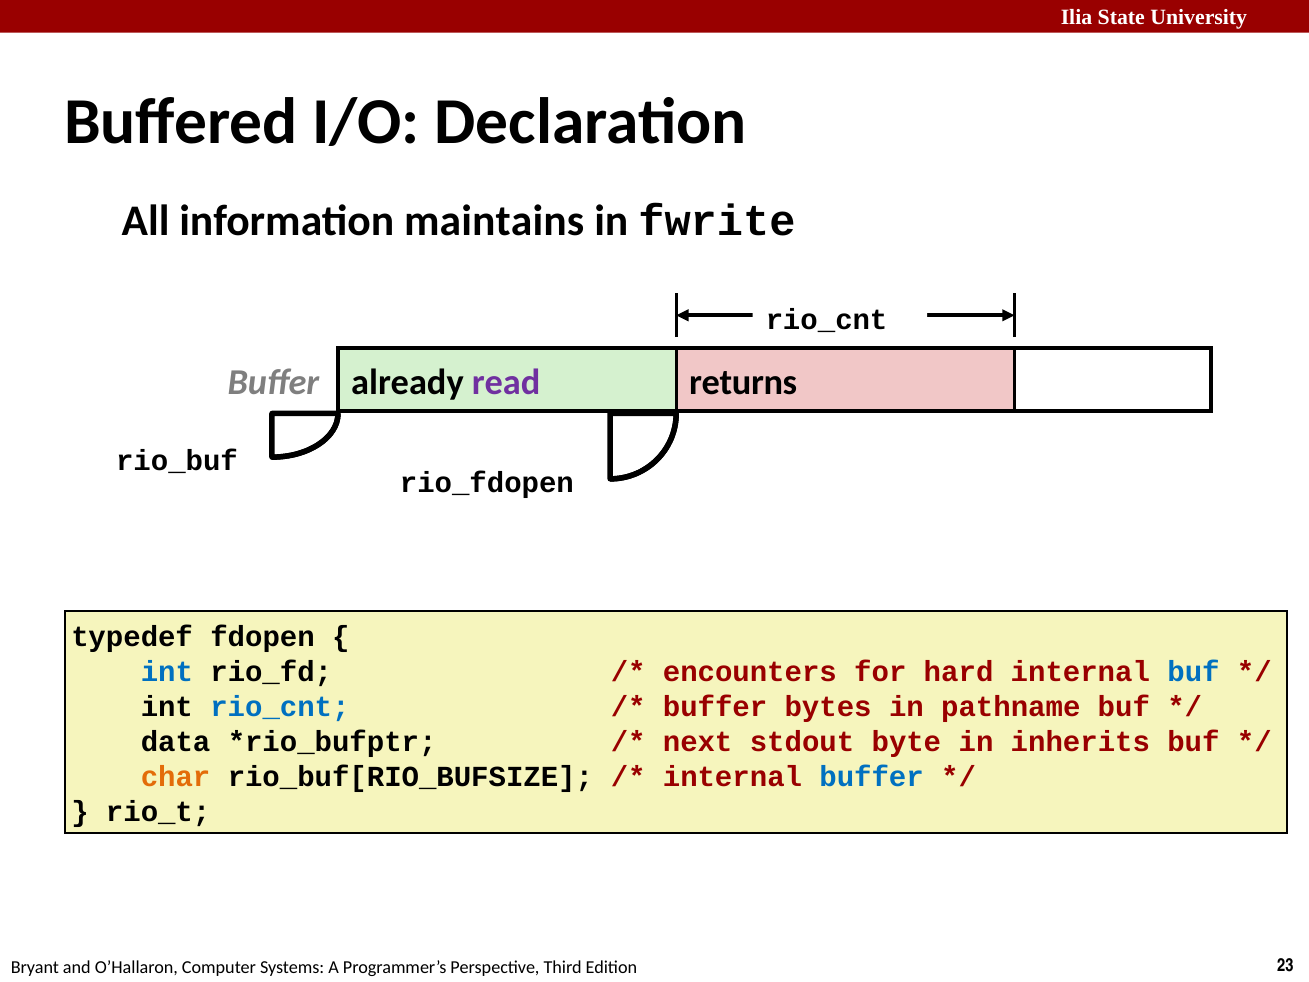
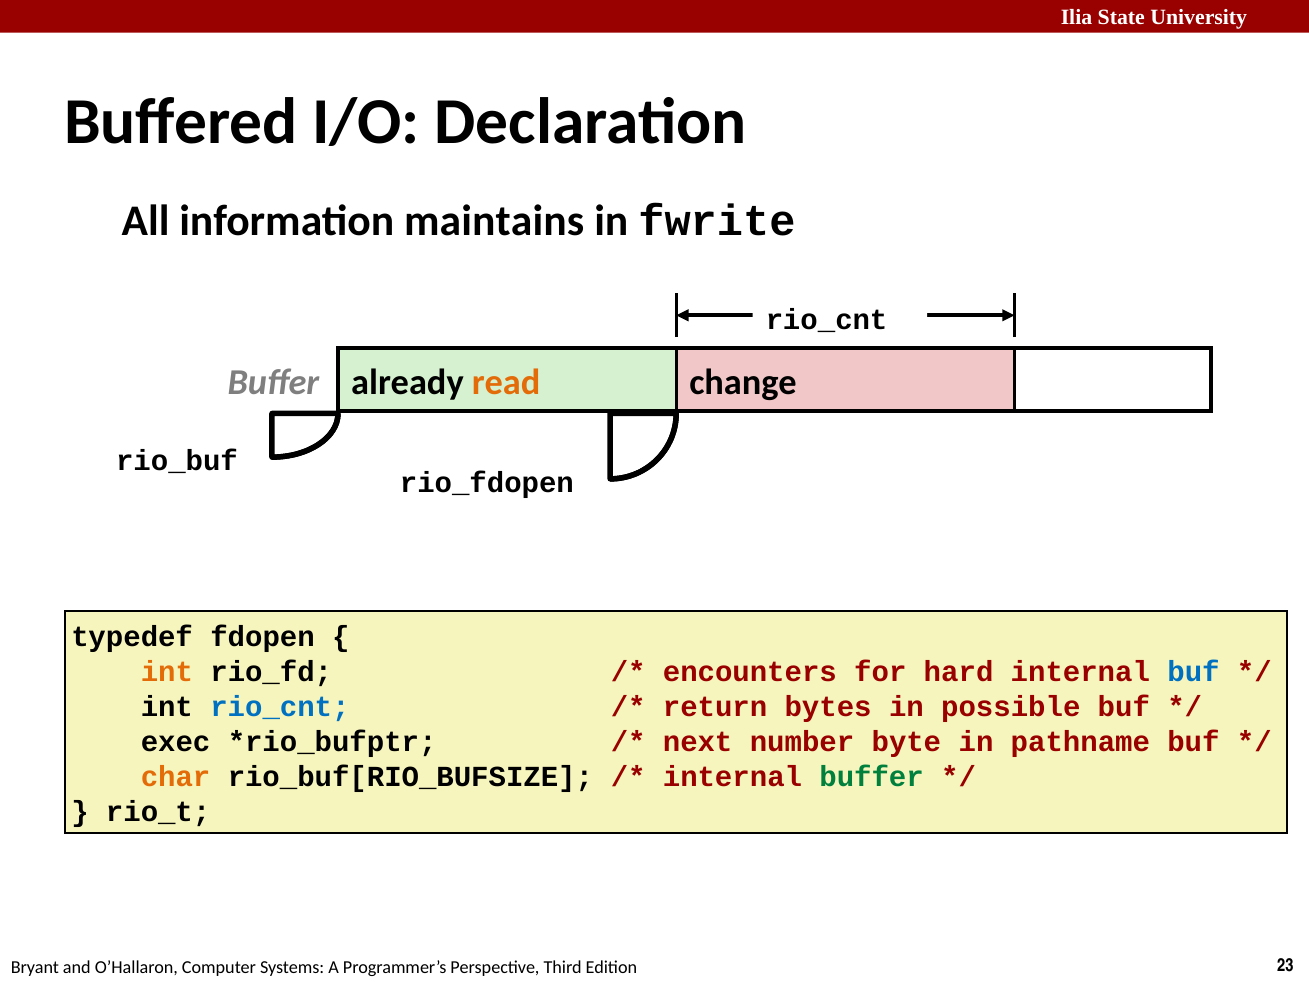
read colour: purple -> orange (506, 382)
returns: returns -> change (743, 382)
int colour: blue -> orange (167, 672)
buffer: buffer -> return (715, 707)
pathname: pathname -> possible (1011, 707)
data: data -> exec (176, 741)
stdout: stdout -> number (802, 741)
inherits: inherits -> pathname (1080, 741)
buffer colour: blue -> green (872, 776)
